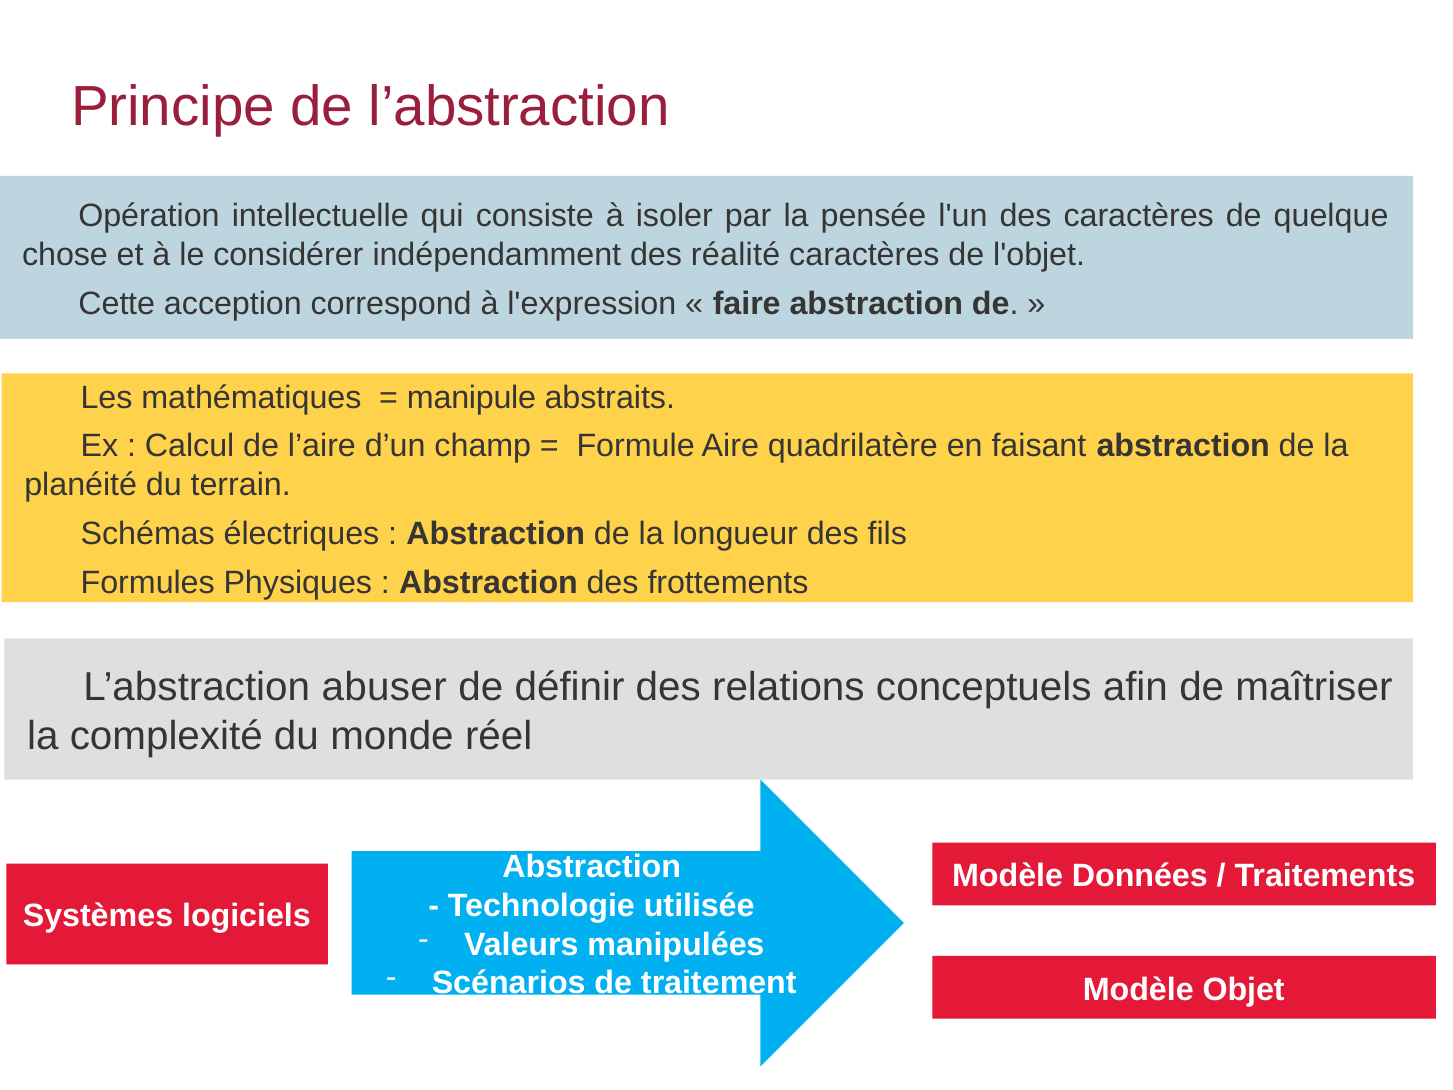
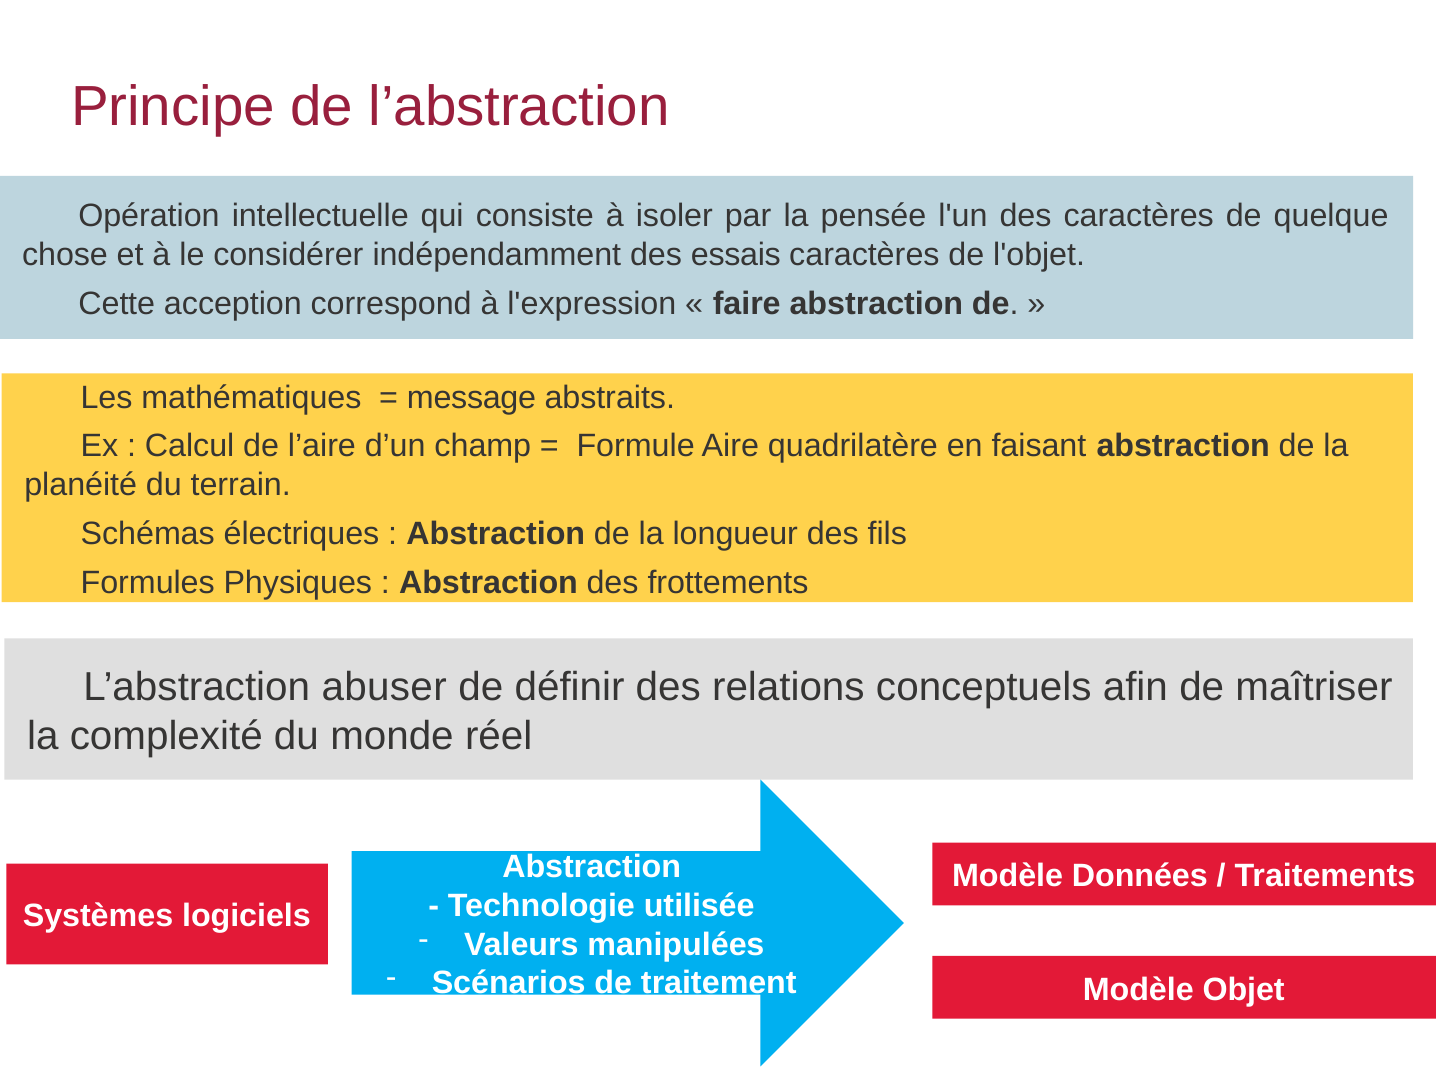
réalité: réalité -> essais (736, 255)
manipule: manipule -> message (472, 397)
